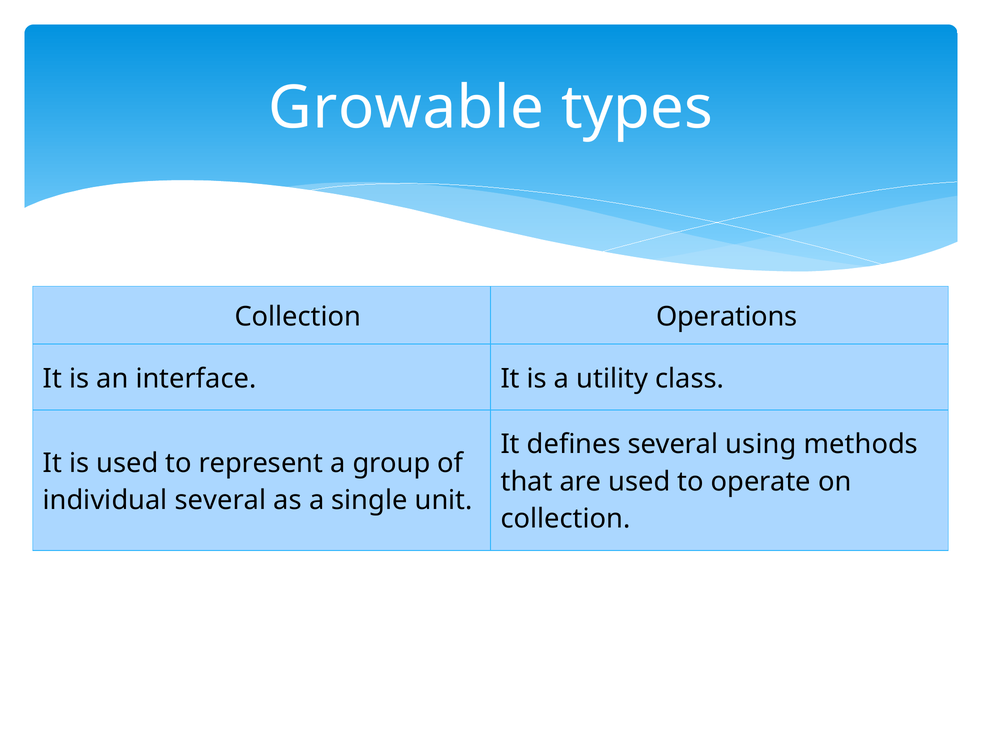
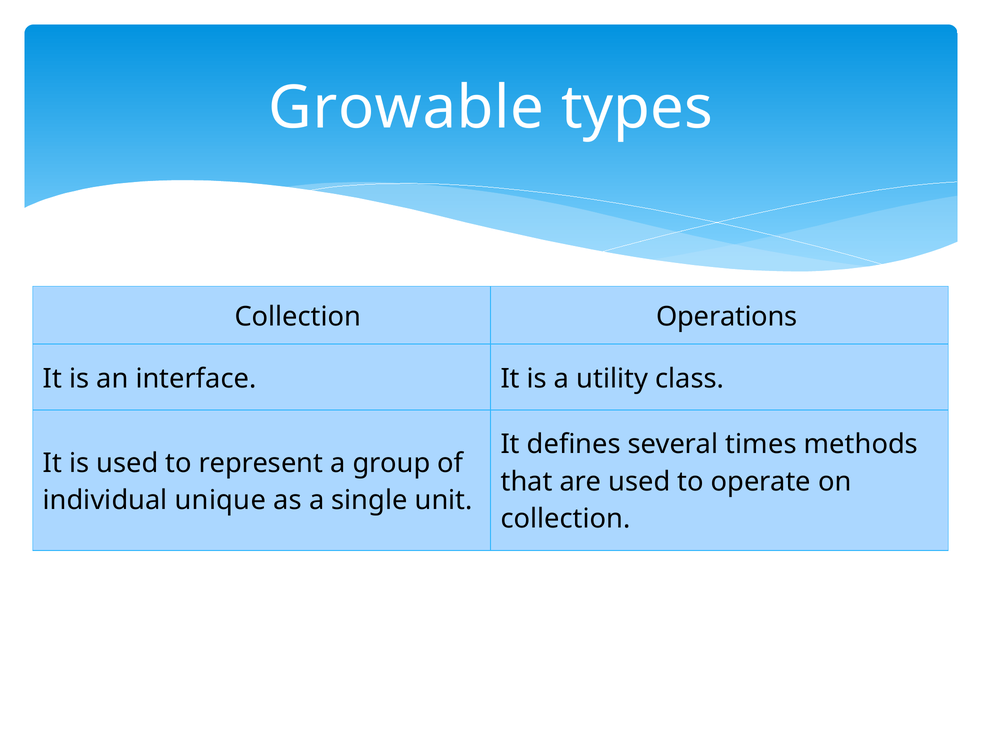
using: using -> times (761, 444)
individual several: several -> unique (220, 500)
